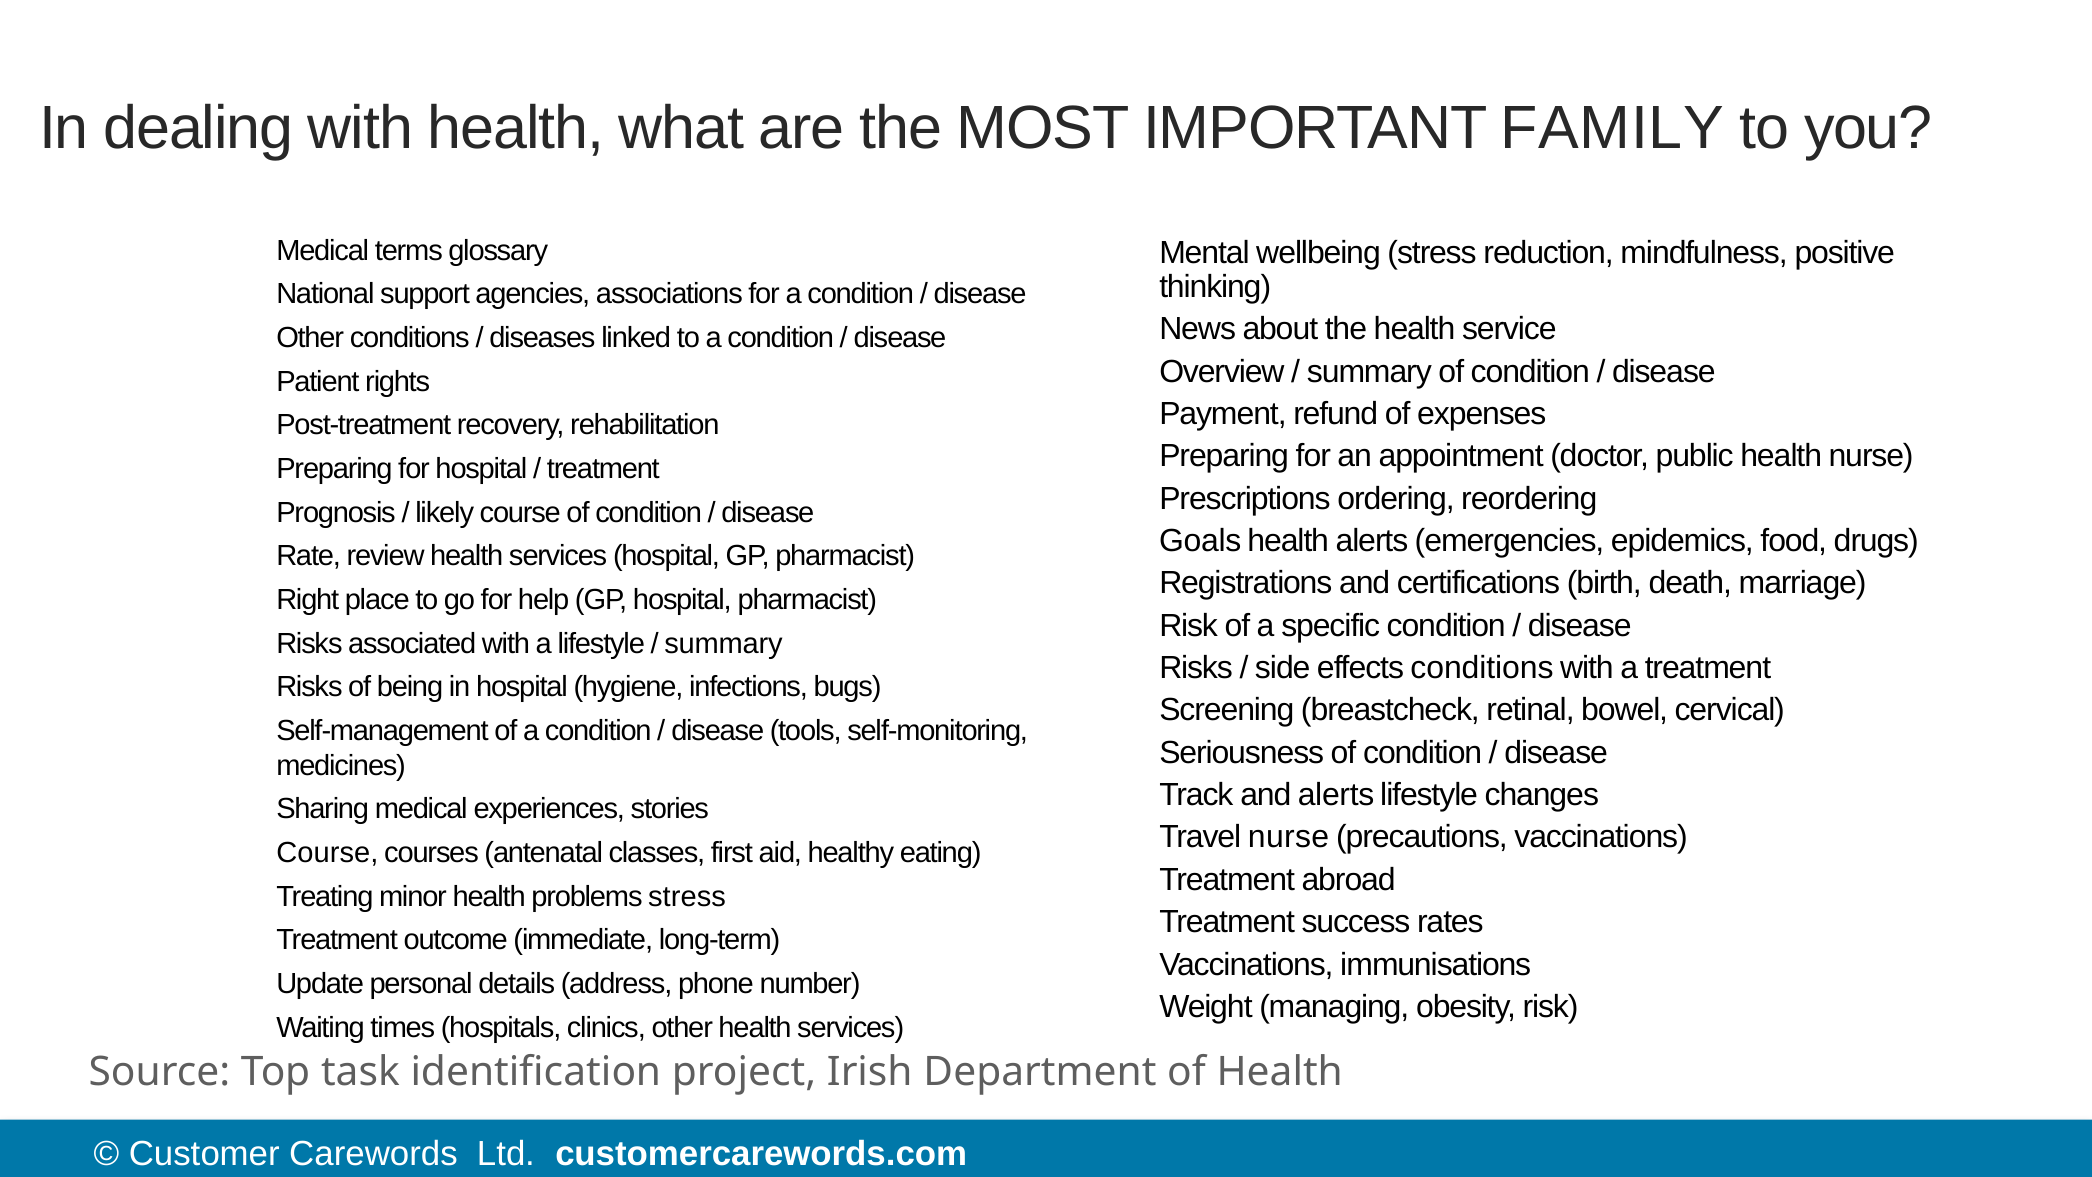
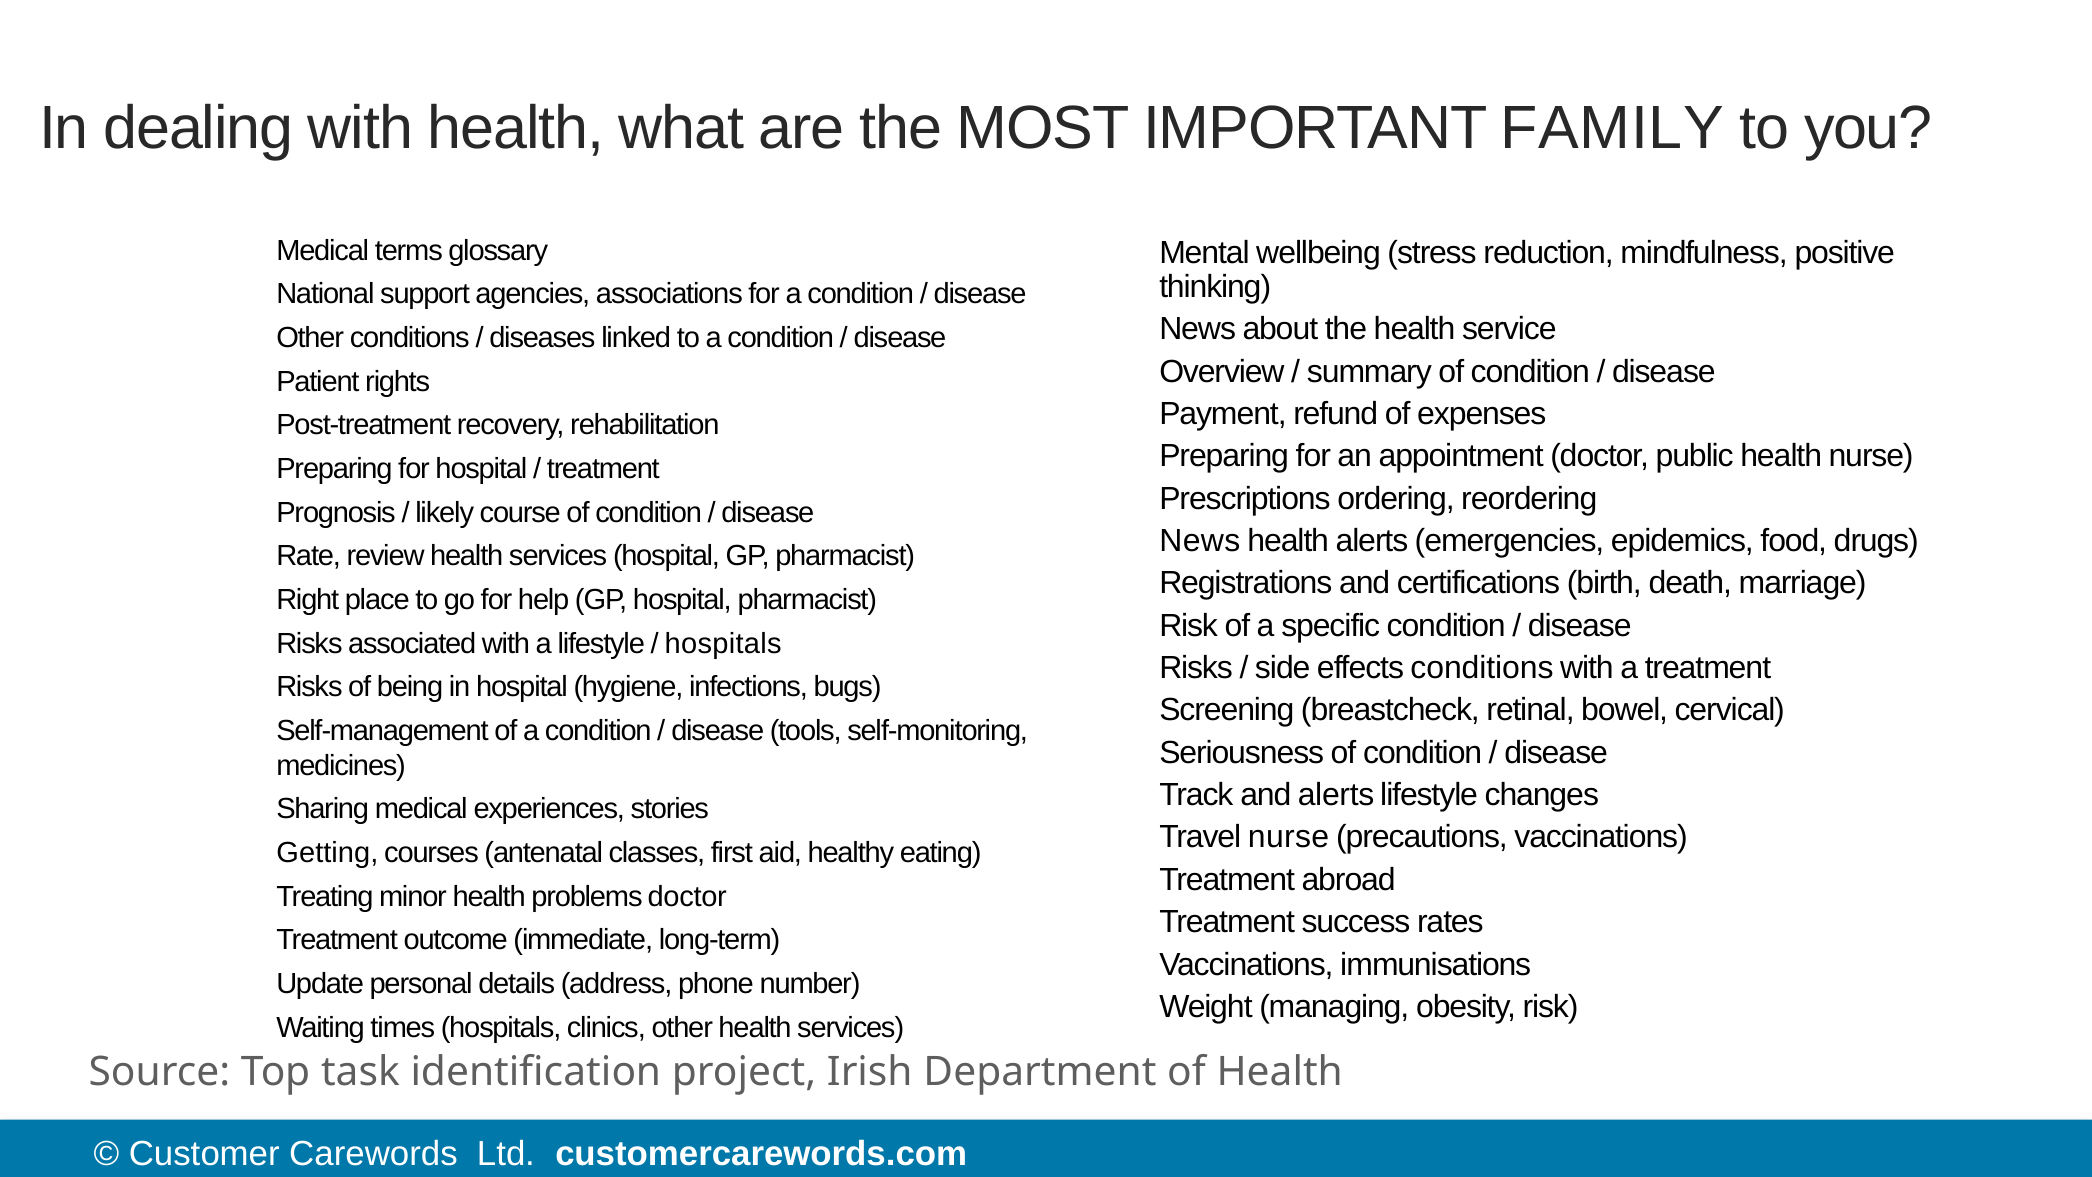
Goals: Goals -> News (1200, 541)
summary: summary -> hospitals (723, 643)
Course: Course -> Getting (327, 853)
problems stress: stress -> doctor (687, 897)
